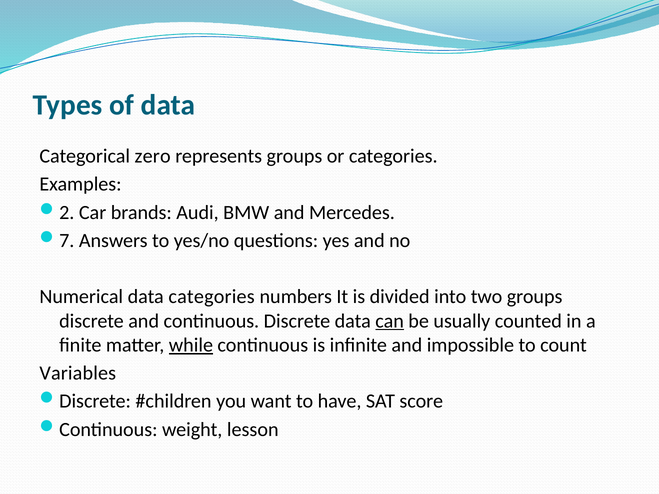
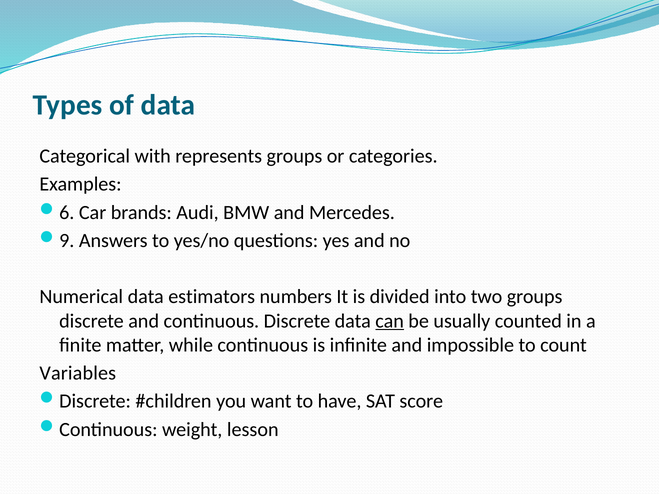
zero: zero -> with (153, 156)
2: 2 -> 6 (67, 212)
7: 7 -> 9 (67, 241)
data categories: categories -> estimators (212, 297)
while underline: present -> none (191, 345)
